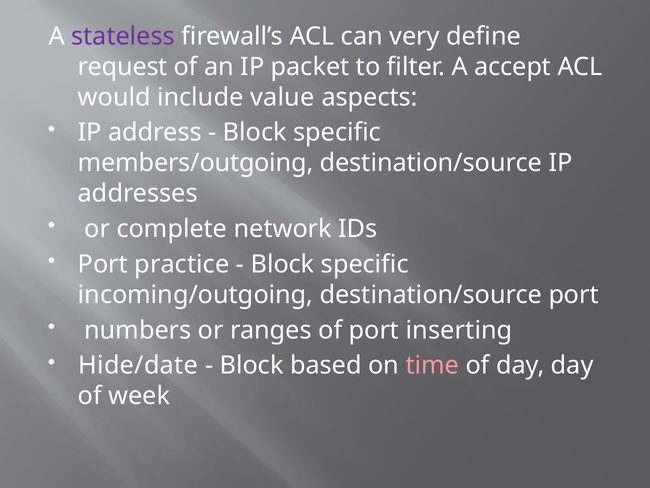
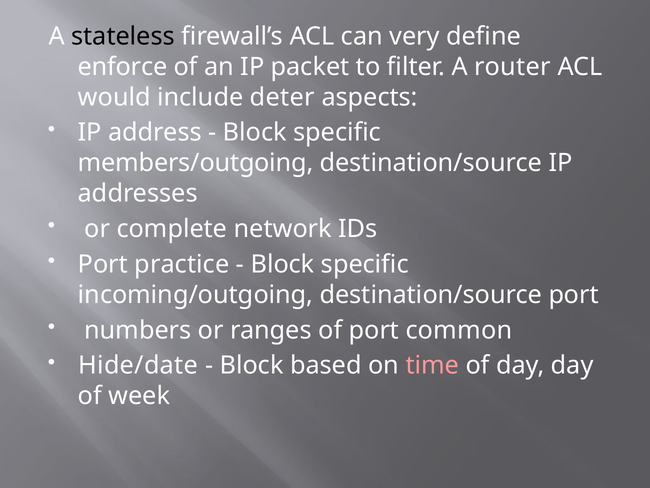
stateless colour: purple -> black (123, 36)
request: request -> enforce (123, 67)
accept: accept -> router (512, 67)
value: value -> deter (282, 97)
inserting: inserting -> common (459, 330)
